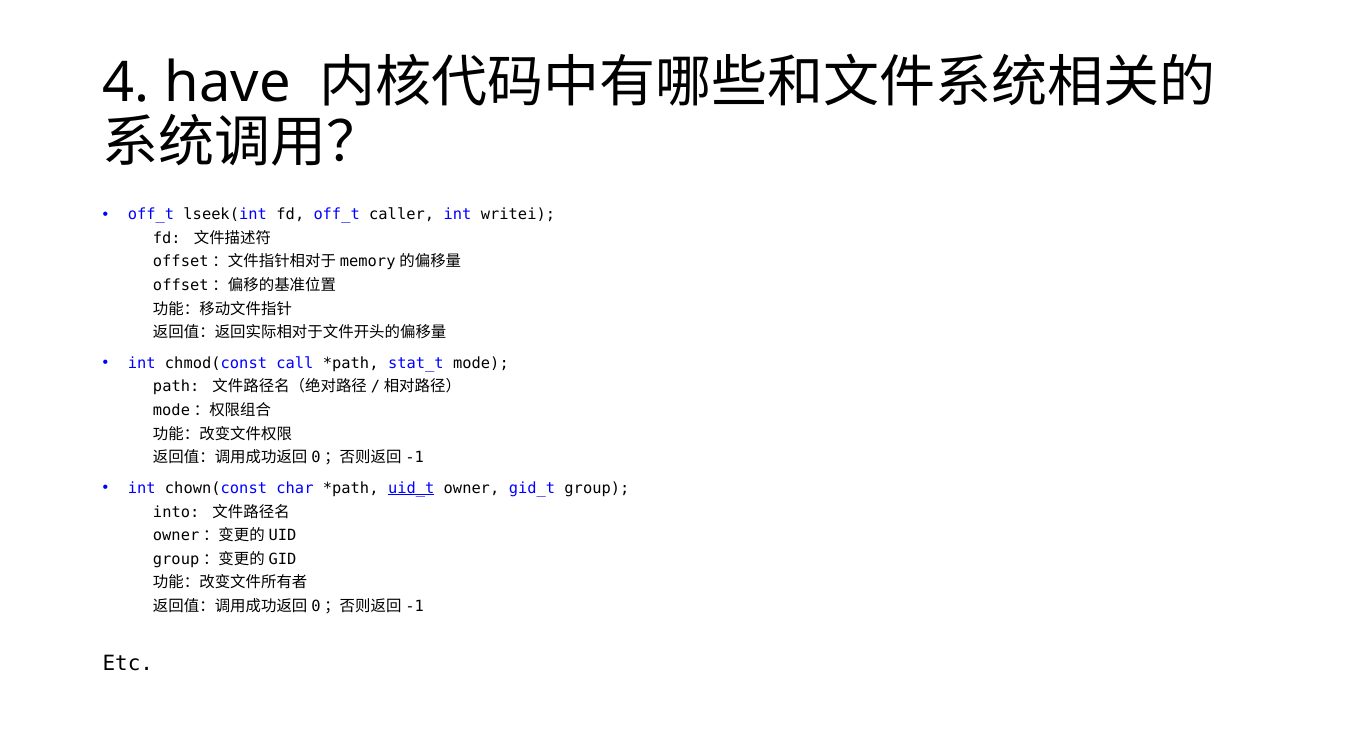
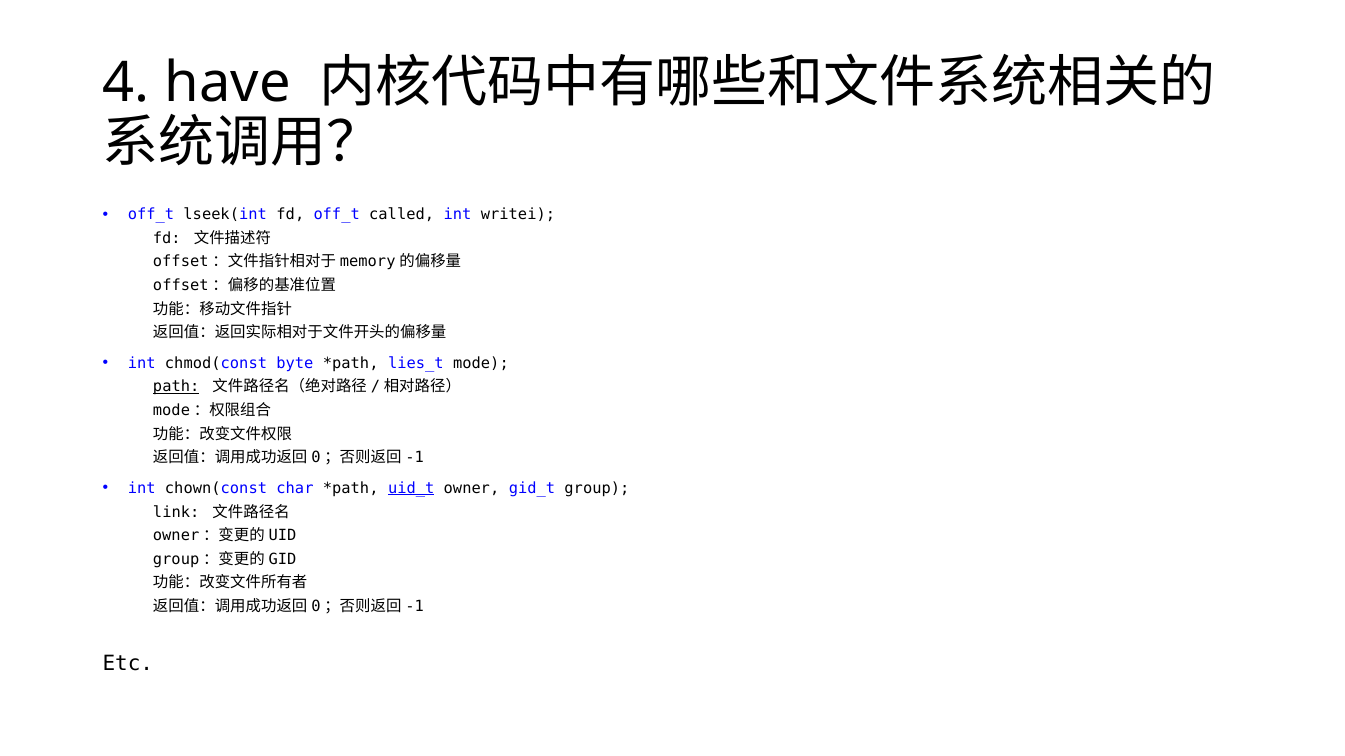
caller: caller -> called (402, 215)
call: call -> byte (295, 364)
stat_t: stat_t -> lies_t (416, 364)
path underline: none -> present (176, 387)
into: into -> link (176, 512)
